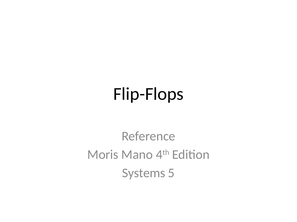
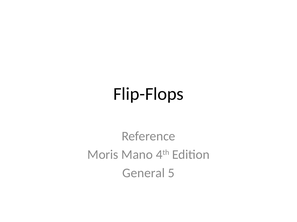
Systems: Systems -> General (144, 174)
